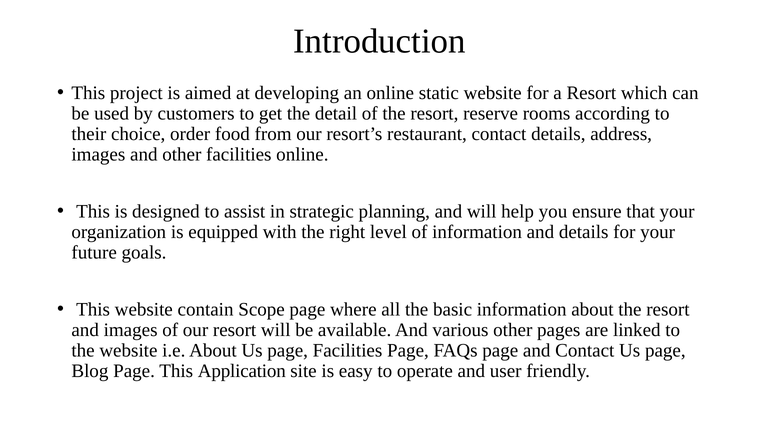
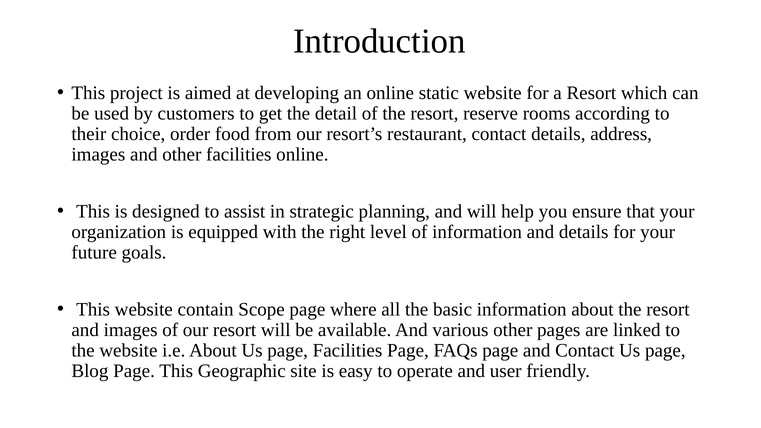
Application: Application -> Geographic (242, 371)
